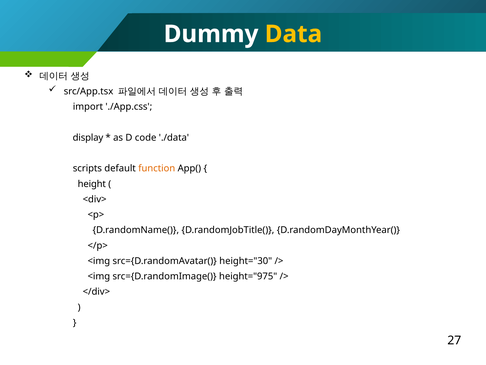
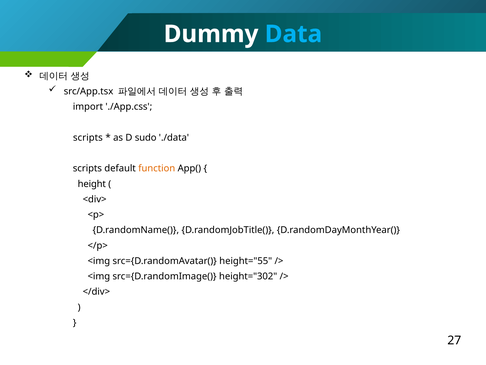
Data colour: yellow -> light blue (293, 34)
display: display -> scripts (88, 137)
code: code -> sudo (146, 137)
height="30: height="30 -> height="55 (246, 261)
height="975: height="975 -> height="302 (248, 276)
